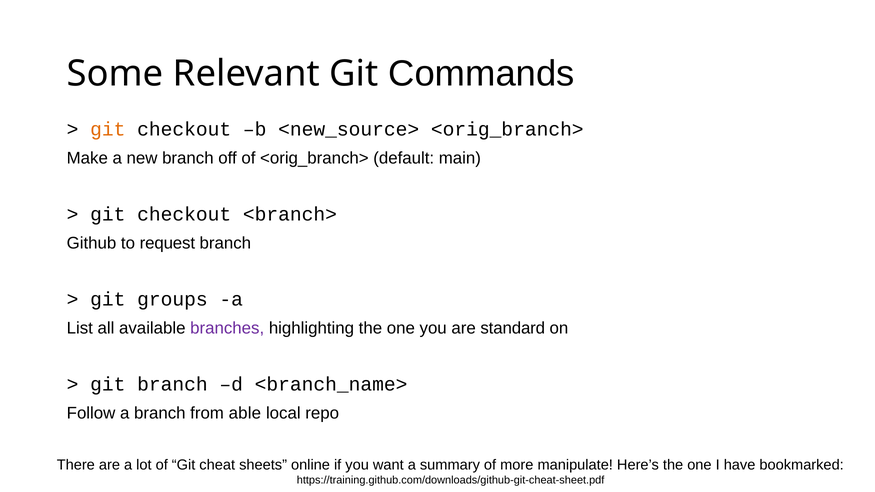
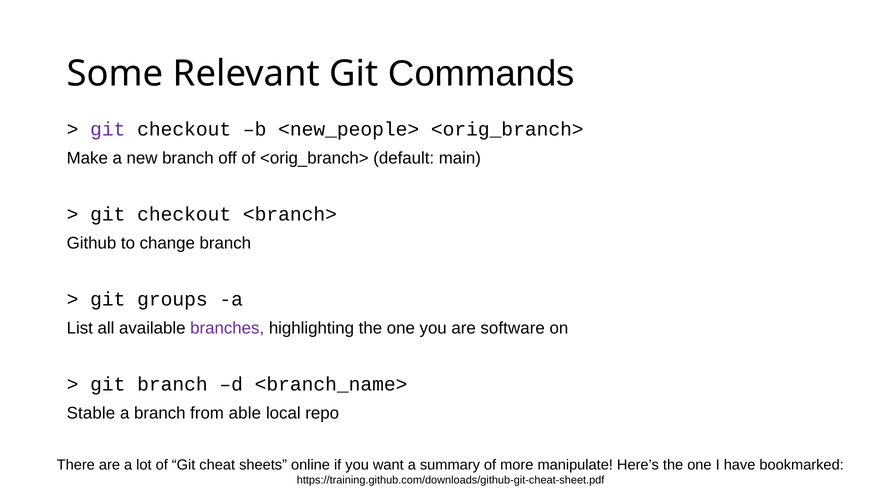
git colour: orange -> purple (108, 130)
<new_source>: <new_source> -> <new_people> (349, 130)
request: request -> change (167, 243)
standard: standard -> software (513, 328)
Follow: Follow -> Stable (91, 413)
